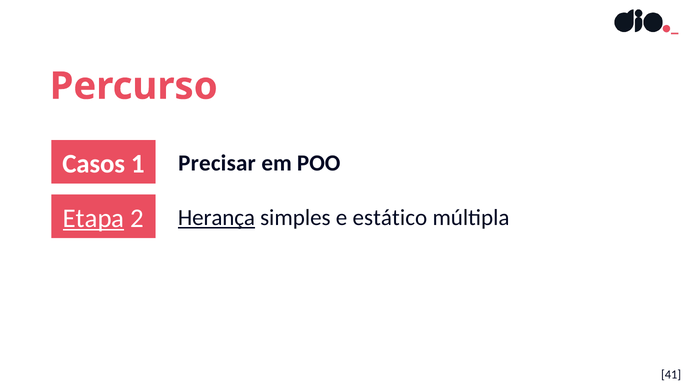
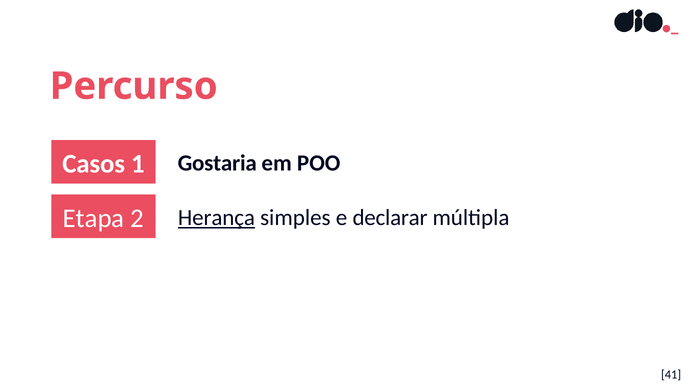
Precisar: Precisar -> Gostaria (217, 163)
Etapa underline: present -> none (94, 218)
estático: estático -> declarar (390, 218)
